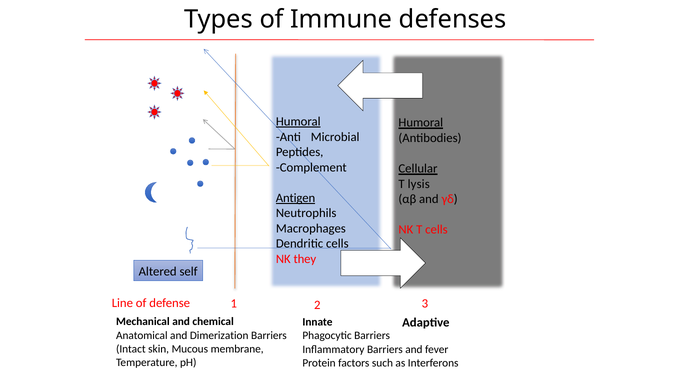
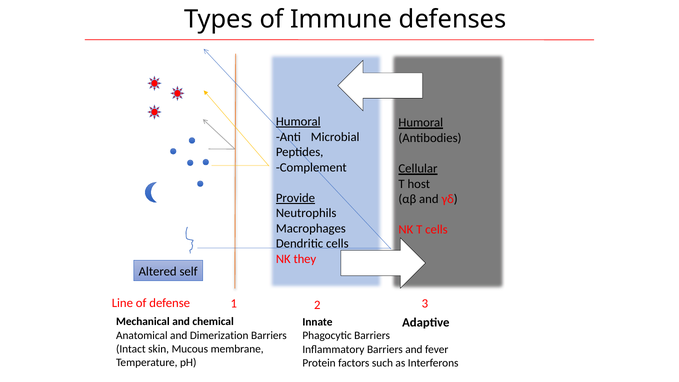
lysis: lysis -> host (419, 184)
Antigen: Antigen -> Provide (295, 198)
